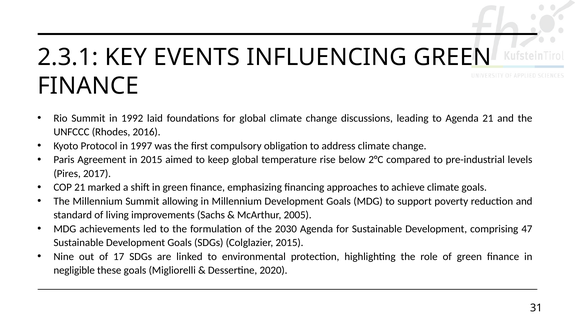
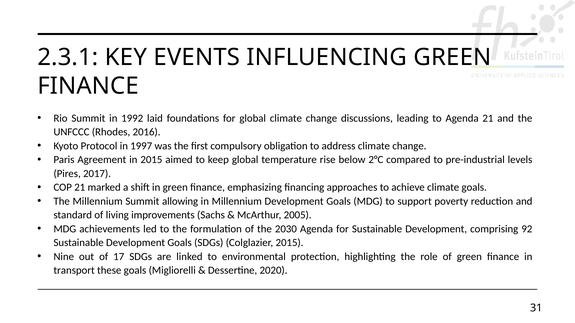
47: 47 -> 92 (527, 229)
negligible: negligible -> transport (74, 271)
